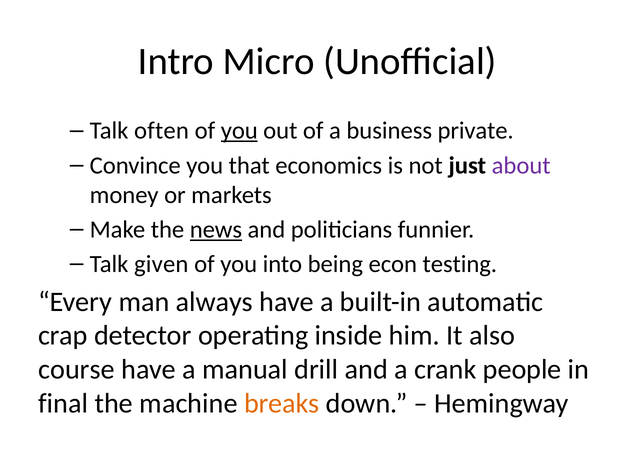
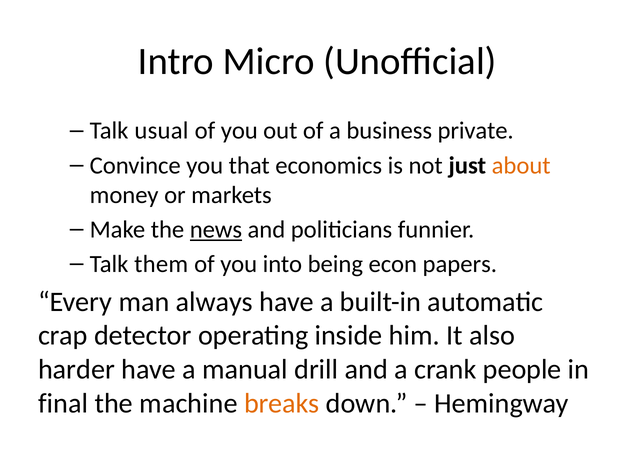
often: often -> usual (161, 131)
you underline: present -> none (239, 131)
about colour: purple -> orange (521, 165)
given: given -> them (161, 264)
testing: testing -> papers (460, 264)
course: course -> harder (77, 370)
